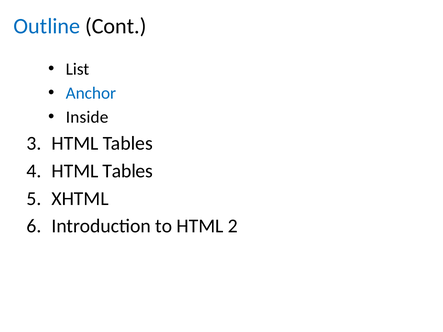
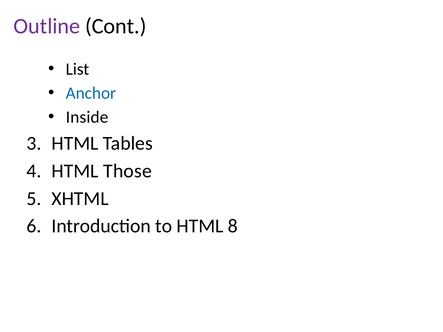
Outline colour: blue -> purple (47, 26)
Tables: Tables -> Those (128, 171)
2: 2 -> 8 (233, 226)
